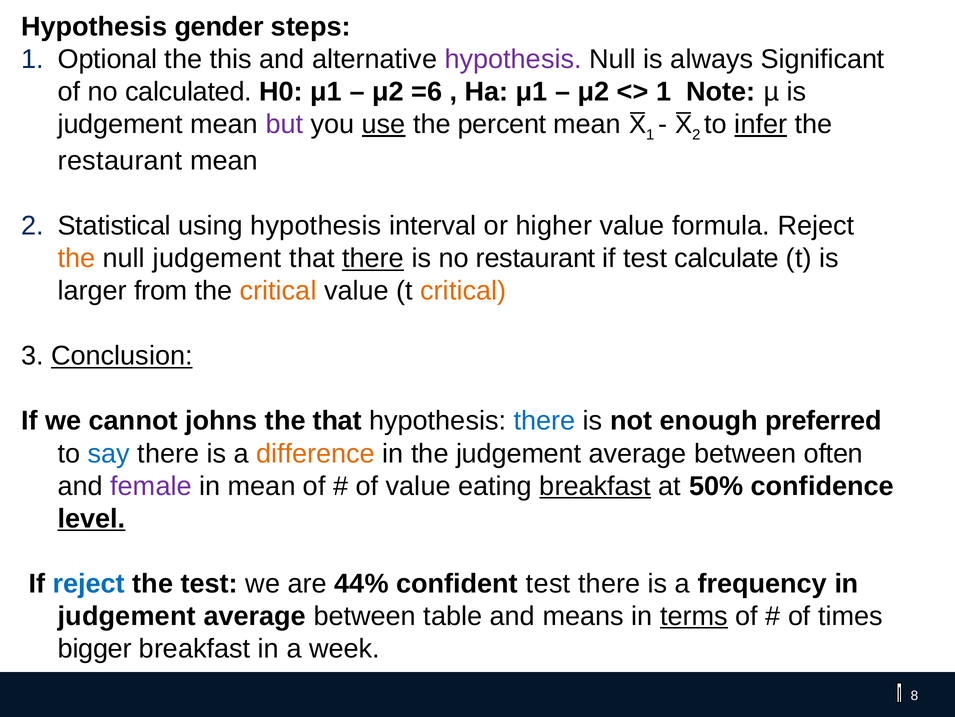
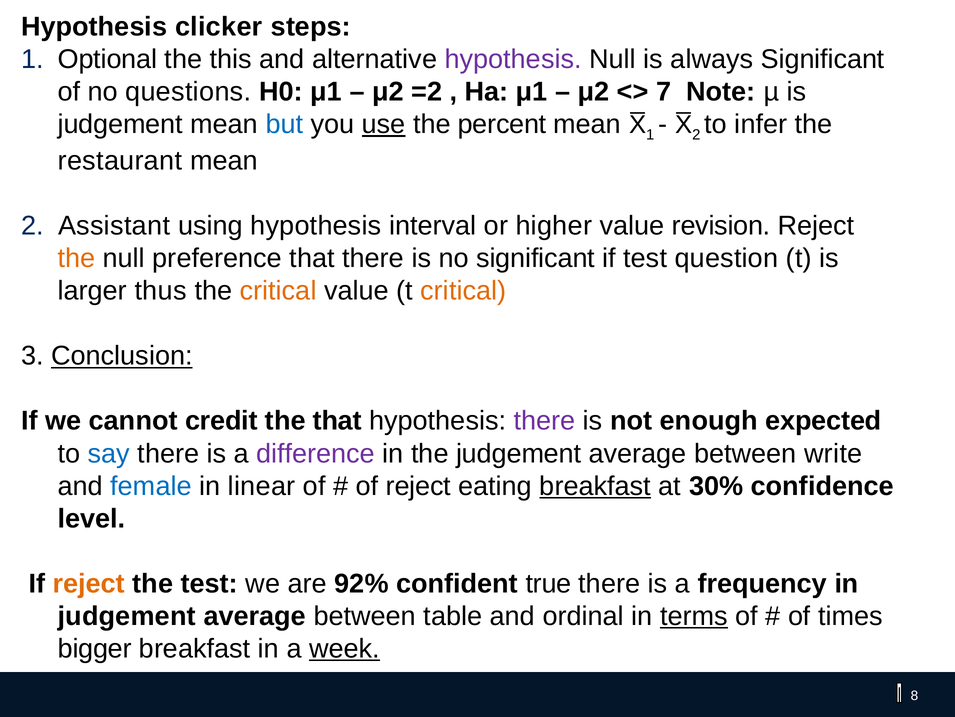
gender: gender -> clicker (219, 27)
calculated: calculated -> questions (188, 92)
=6: =6 -> =2 (427, 92)
1: 1 -> 7 (664, 92)
but colour: purple -> blue (284, 124)
infer underline: present -> none (761, 124)
Statistical: Statistical -> Assistant (114, 226)
formula: formula -> revision (721, 226)
null judgement: judgement -> preference (217, 258)
there underline: present -> none (373, 258)
no restaurant: restaurant -> significant (536, 258)
calculate: calculate -> question (726, 258)
from: from -> thus (161, 291)
johns: johns -> credit (221, 421)
there colour: blue -> purple (545, 421)
preferred: preferred -> expected (823, 421)
difference colour: orange -> purple (316, 453)
often: often -> write (833, 453)
female colour: purple -> blue (151, 486)
in mean: mean -> linear (262, 486)
of value: value -> reject (418, 486)
50%: 50% -> 30% (716, 486)
level underline: present -> none (92, 518)
reject colour: blue -> orange (89, 583)
44%: 44% -> 92% (362, 583)
confident test: test -> true (548, 583)
means: means -> ordinal (583, 616)
week underline: none -> present (345, 648)
